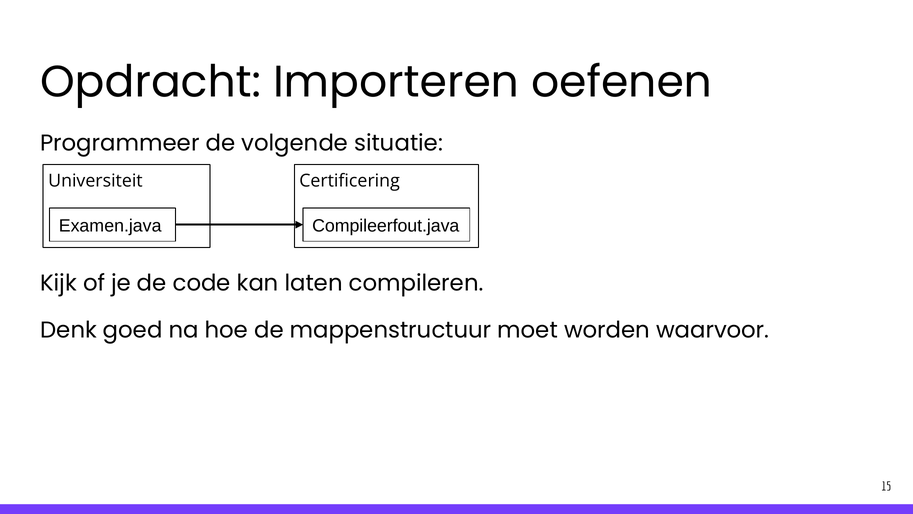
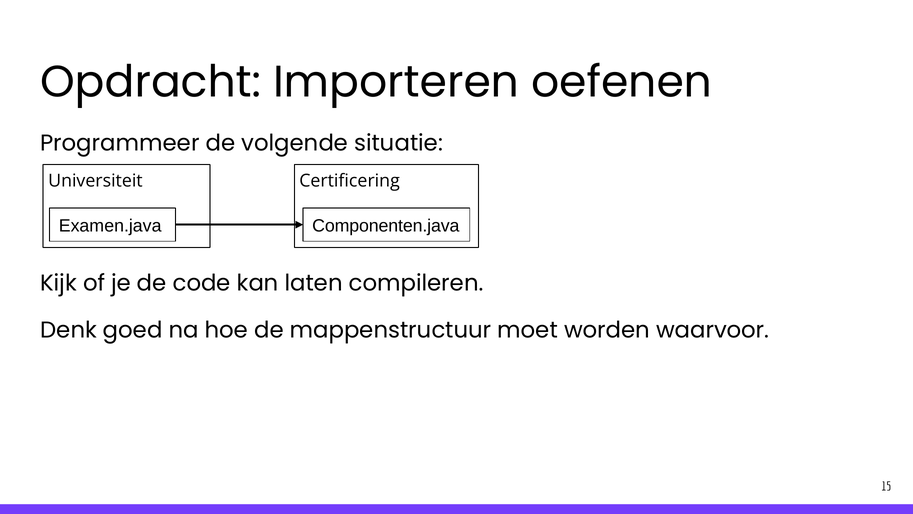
Compileerfout.java: Compileerfout.java -> Componenten.java (386, 226)
